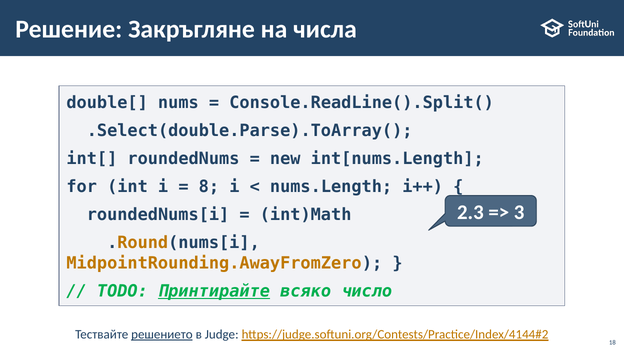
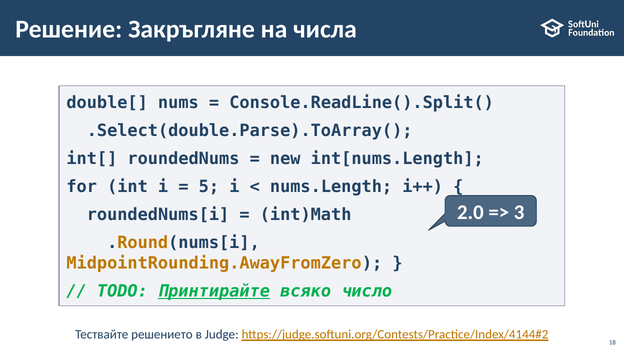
8: 8 -> 5 (209, 187)
2.3: 2.3 -> 2.0 (470, 212)
решението underline: present -> none (162, 335)
